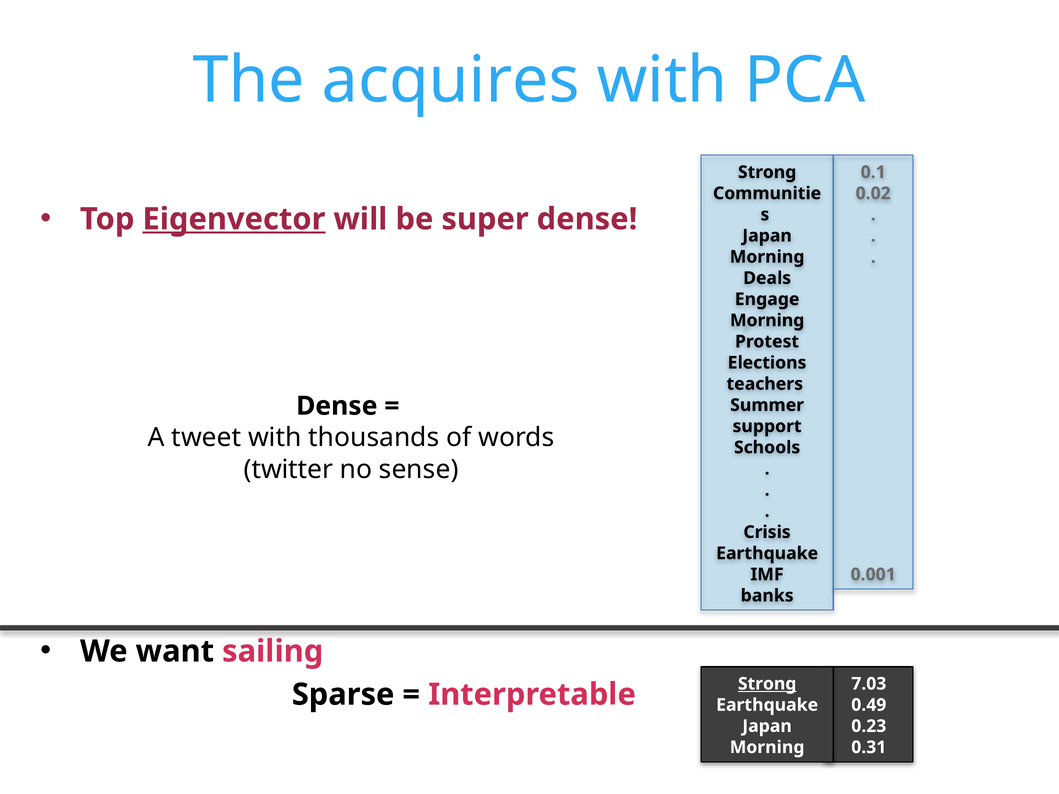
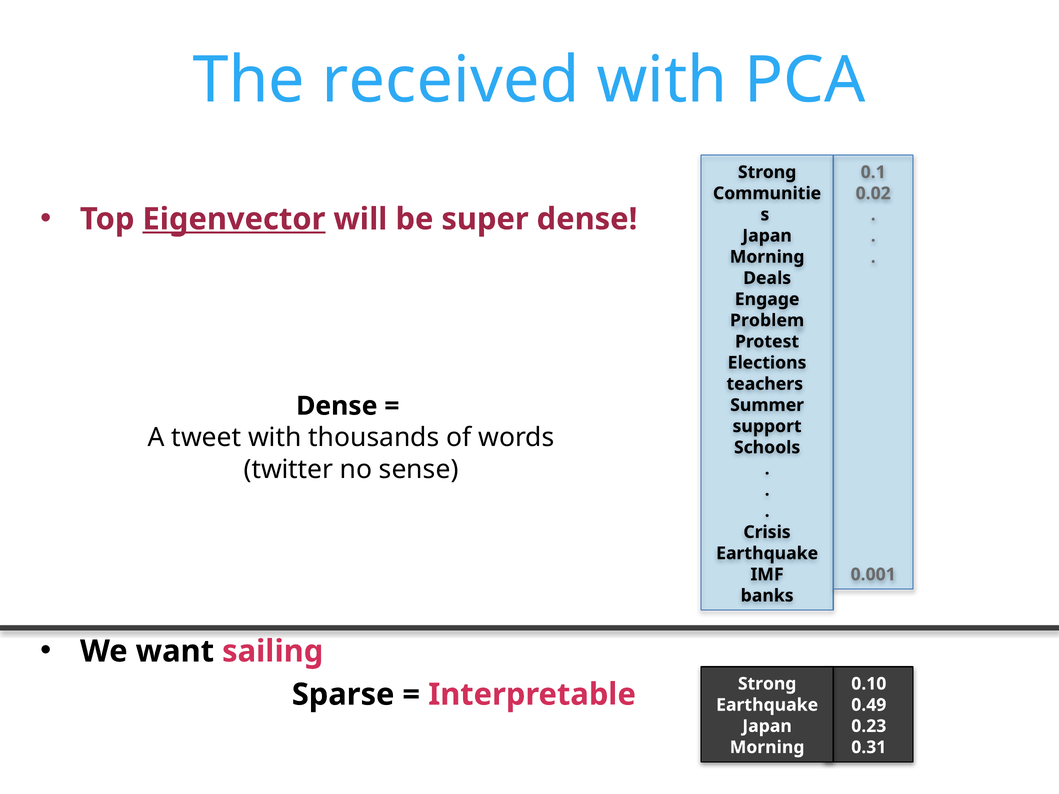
acquires: acquires -> received (451, 80)
Morning: Morning -> Problem (767, 321)
Strong underline: present -> none (767, 684)
7.03: 7.03 -> 0.10 (869, 684)
